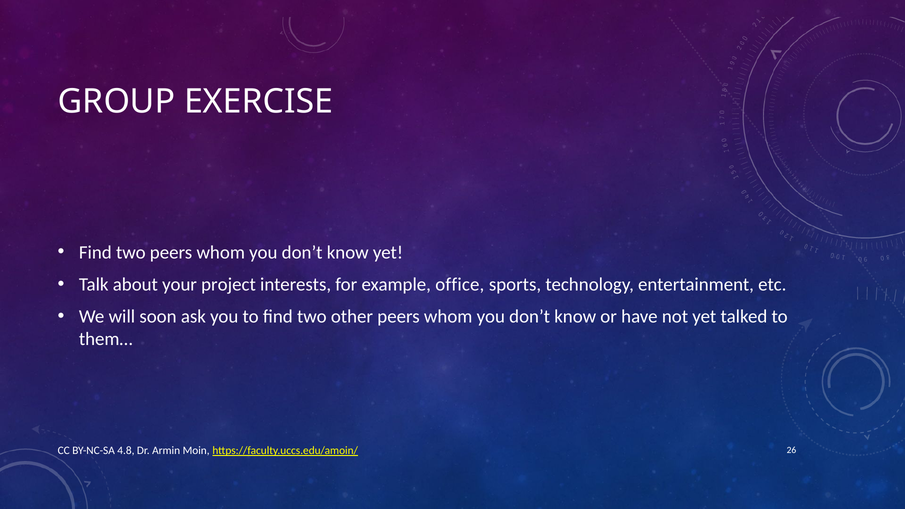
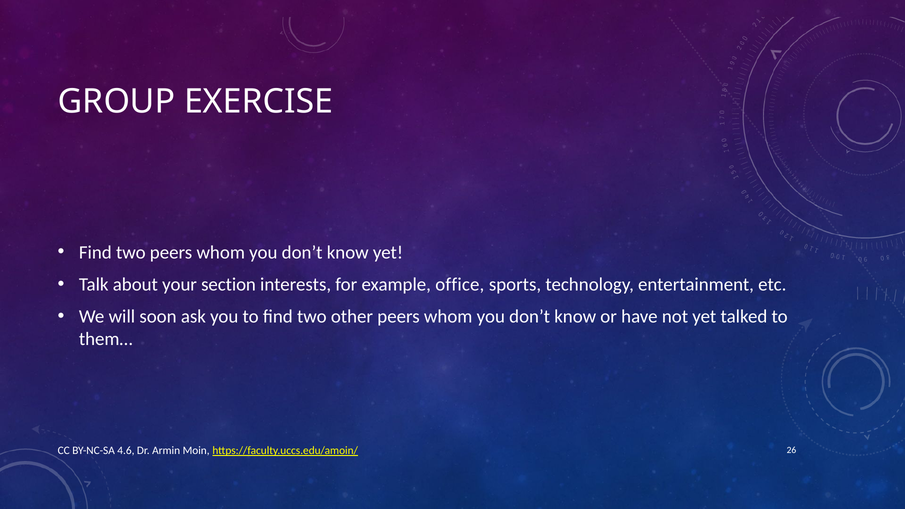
project: project -> section (229, 284)
4.8: 4.8 -> 4.6 (126, 450)
